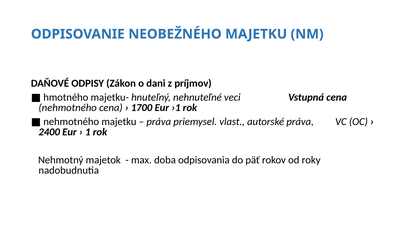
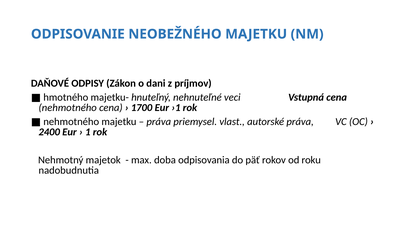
roky: roky -> roku (311, 160)
